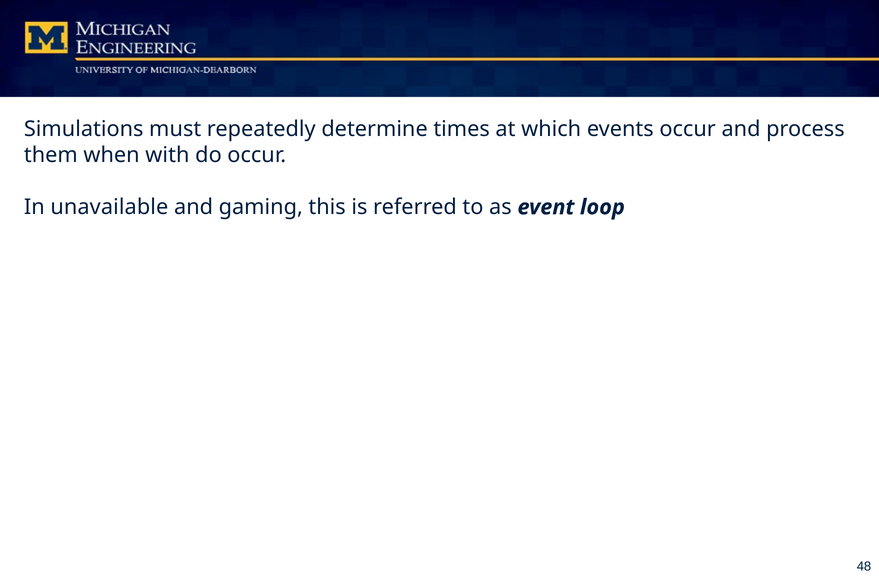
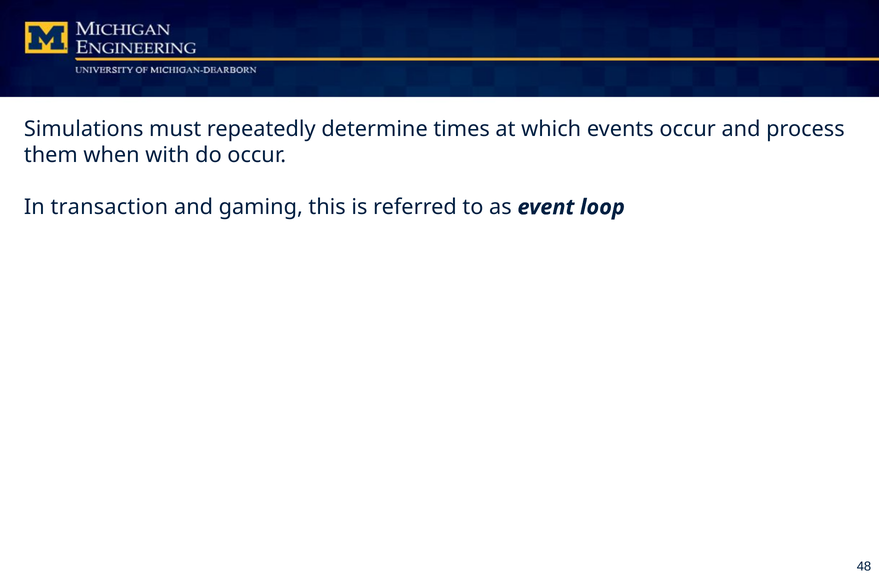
unavailable: unavailable -> transaction (109, 207)
